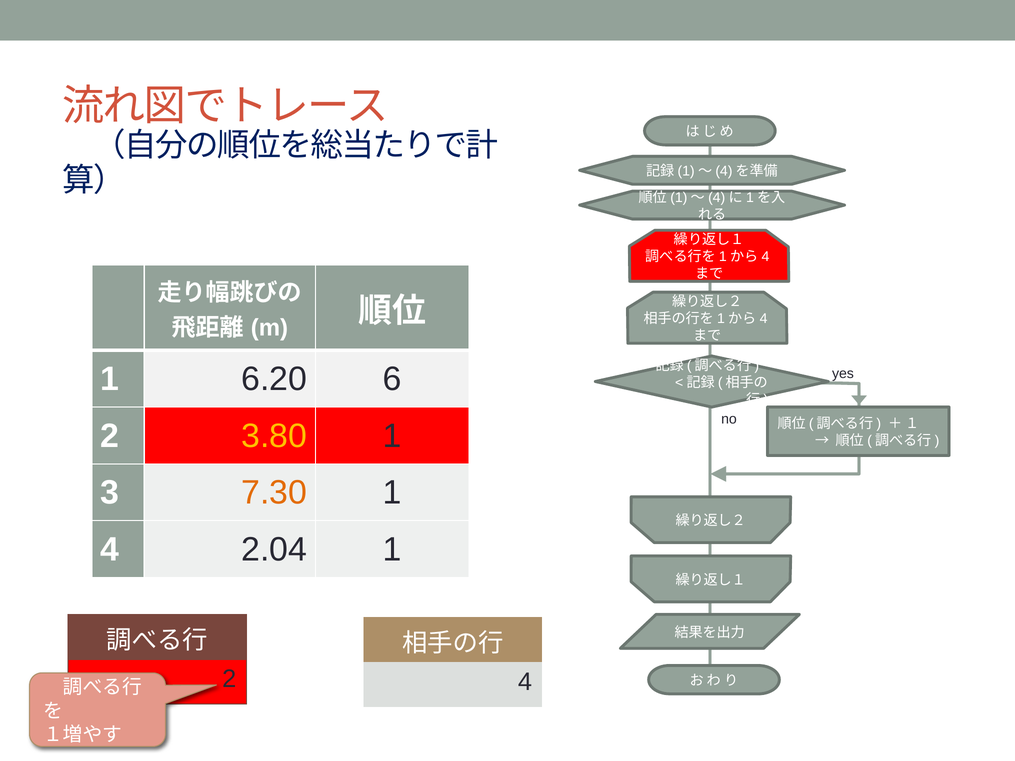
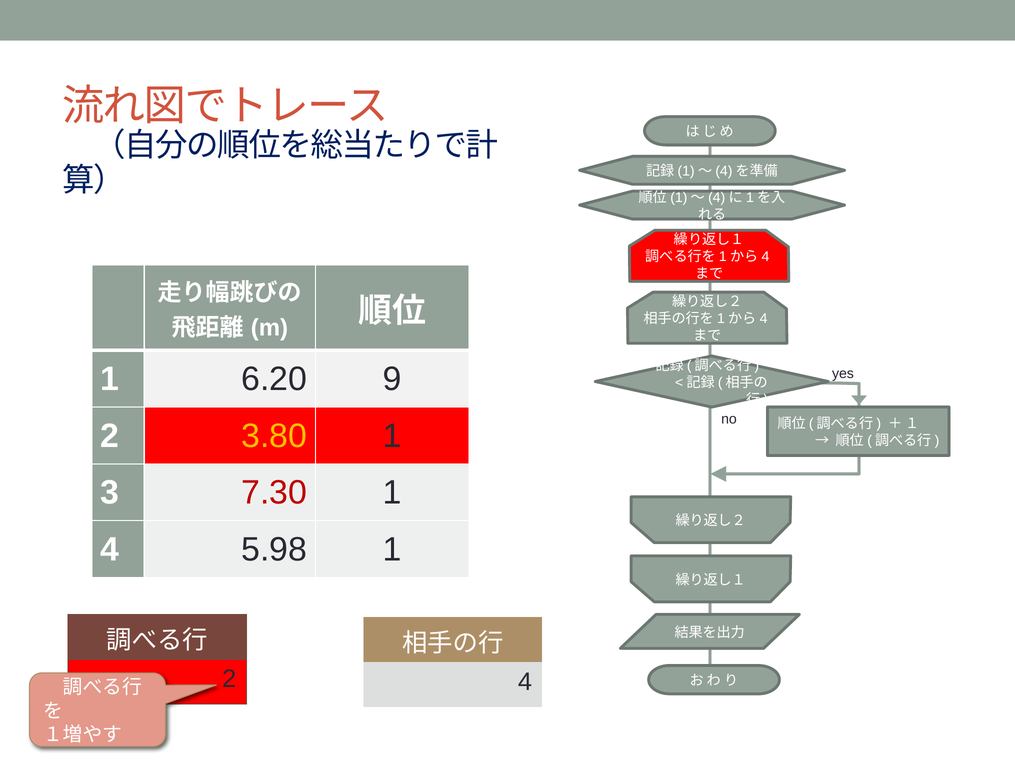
6: 6 -> 9 (392, 379)
7.30 colour: orange -> red (274, 493)
2.04: 2.04 -> 5.98 (274, 550)
